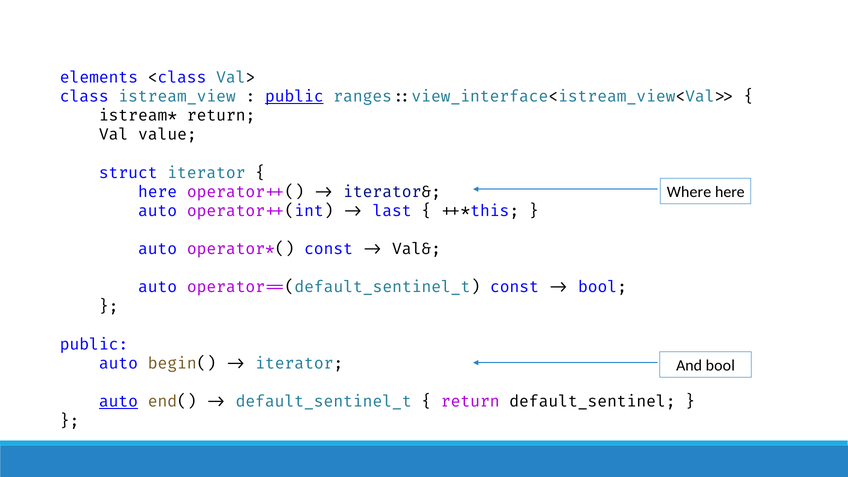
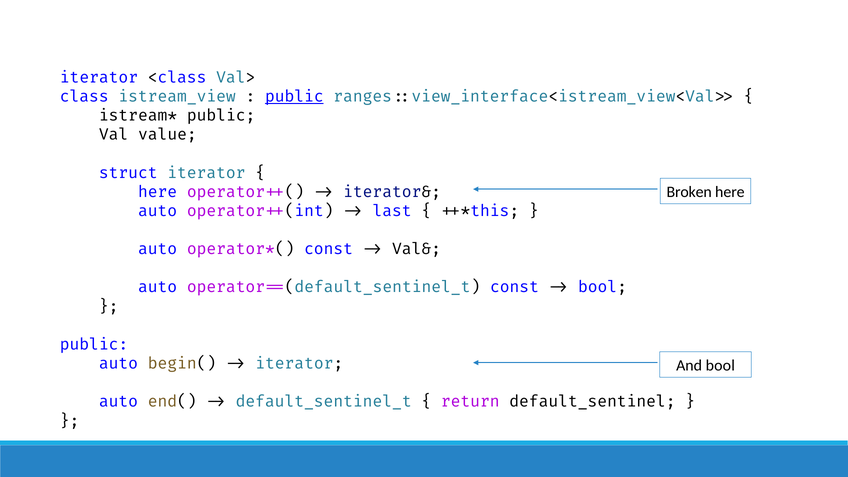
elements: elements -> iterator (99, 77)
return: return -> public (221, 116)
Where: Where -> Broken (689, 192)
auto underline: present -> none (118, 402)
